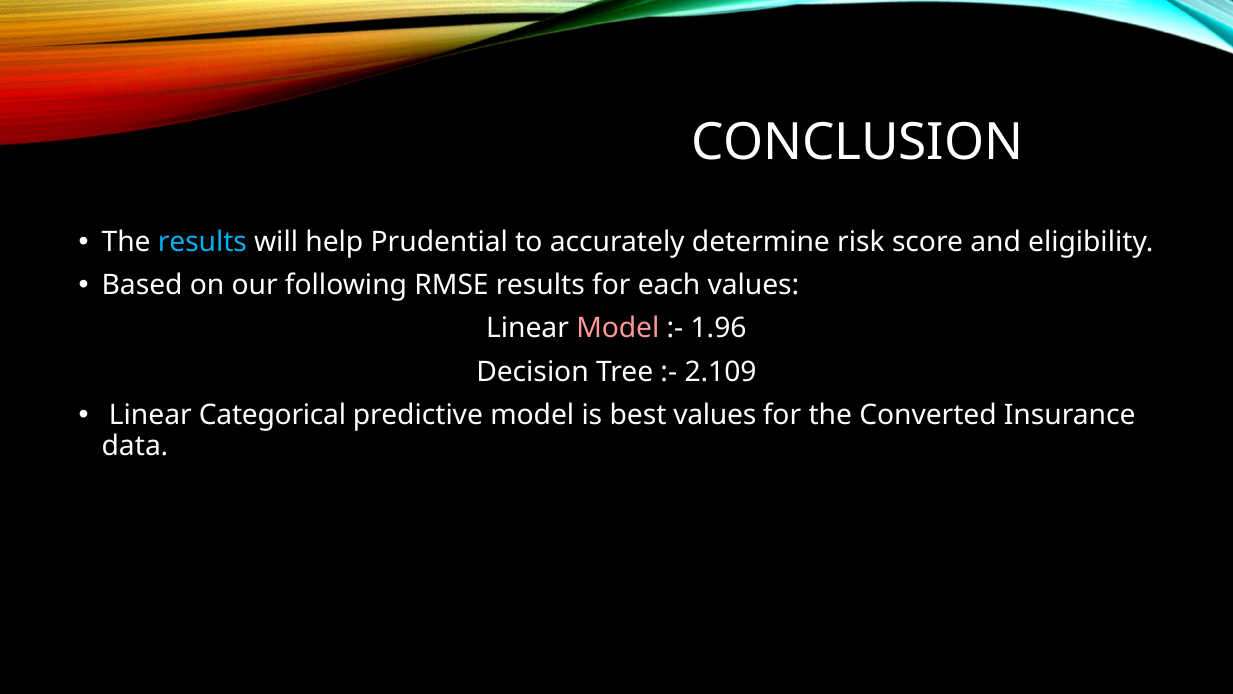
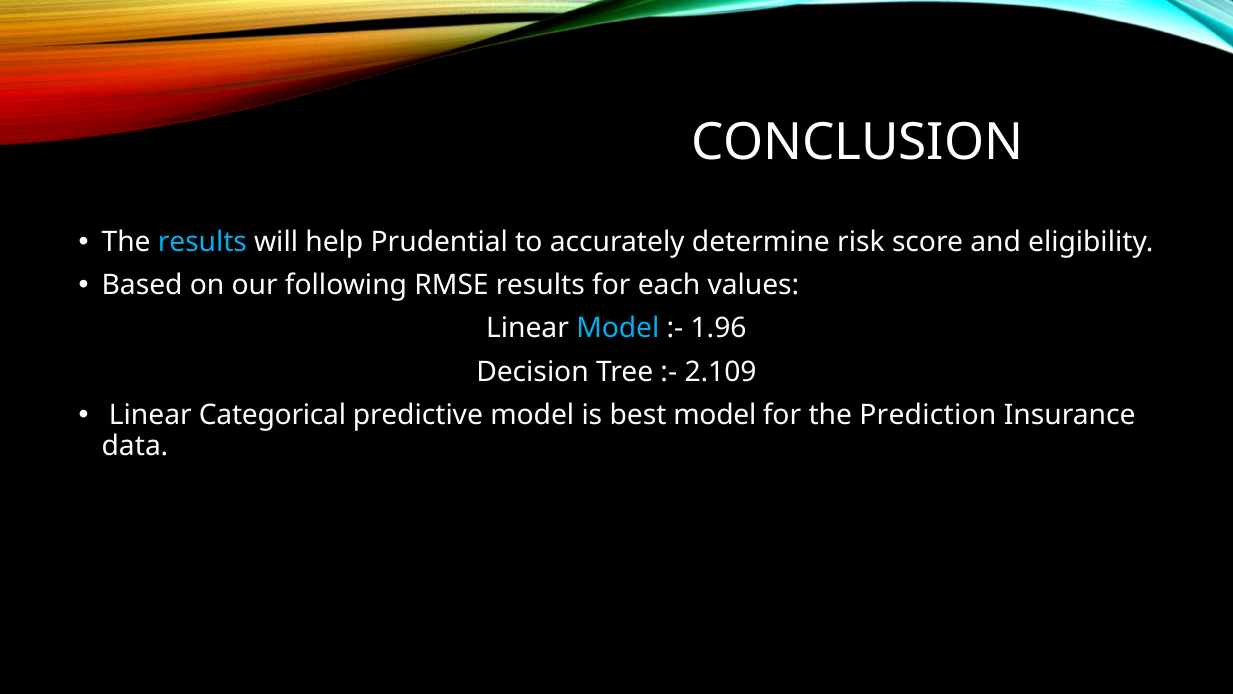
Model colour: pink -> light blue (618, 328)
best values: values -> model (715, 415)
Converted: Converted -> Prediction (928, 415)
